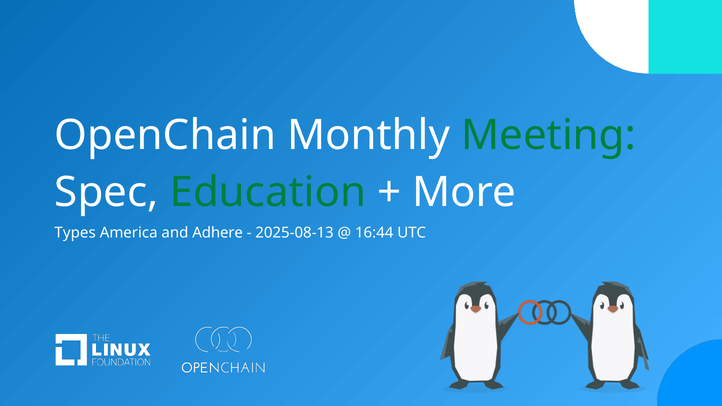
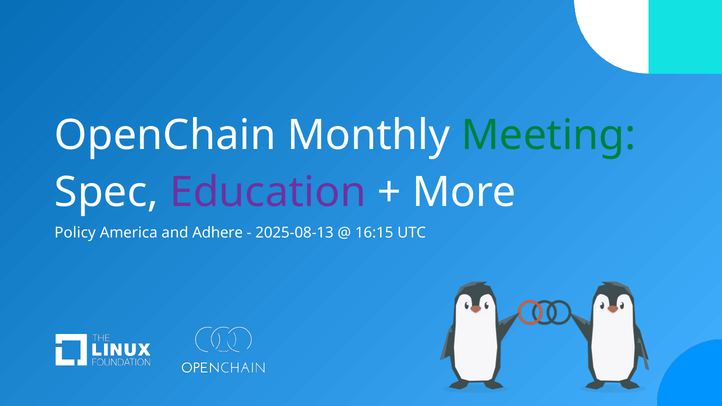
Education colour: green -> purple (268, 193)
Types: Types -> Policy (75, 233)
16:44: 16:44 -> 16:15 (374, 233)
